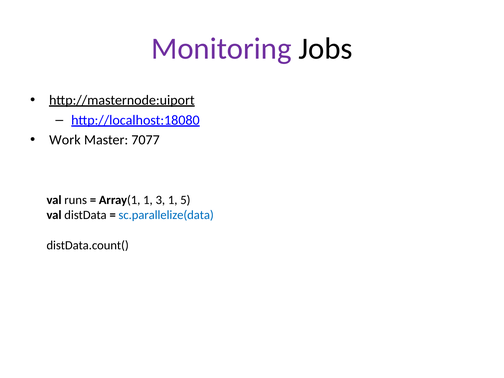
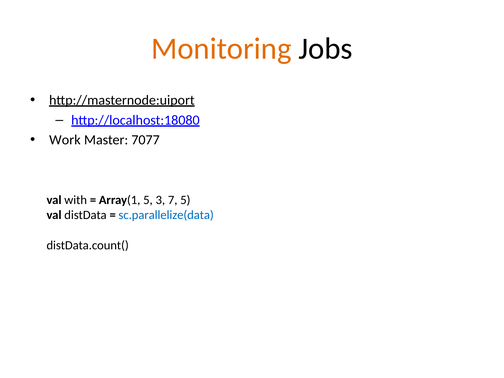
Monitoring colour: purple -> orange (221, 49)
runs: runs -> with (76, 200)
Array(1 1: 1 -> 5 (148, 200)
3 1: 1 -> 7 (173, 200)
